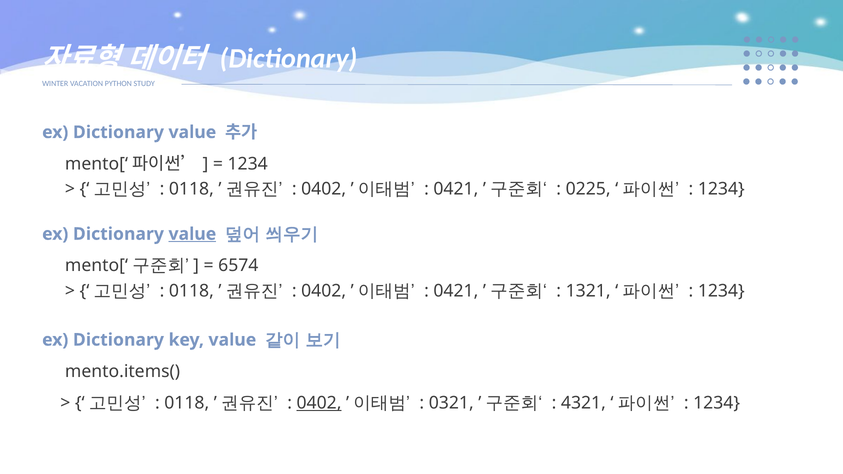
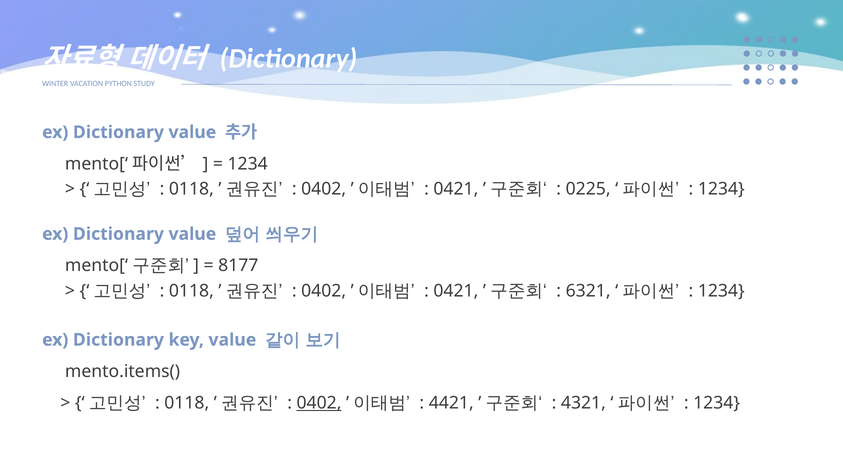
value underline: present -> none (192, 234)
6574: 6574 -> 8177 (238, 266)
1321: 1321 -> 6321 (588, 291)
0321: 0321 -> 4421 (451, 403)
